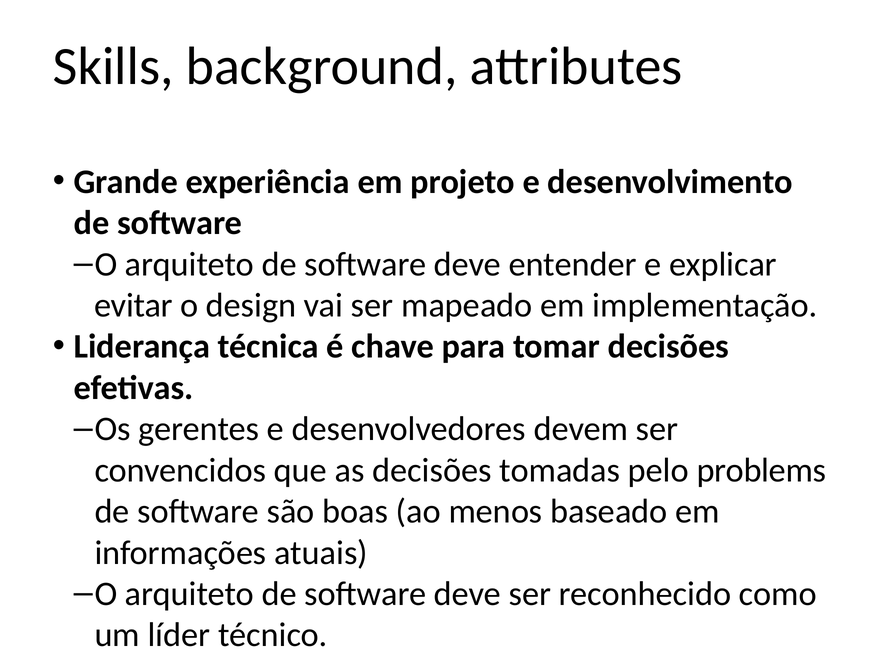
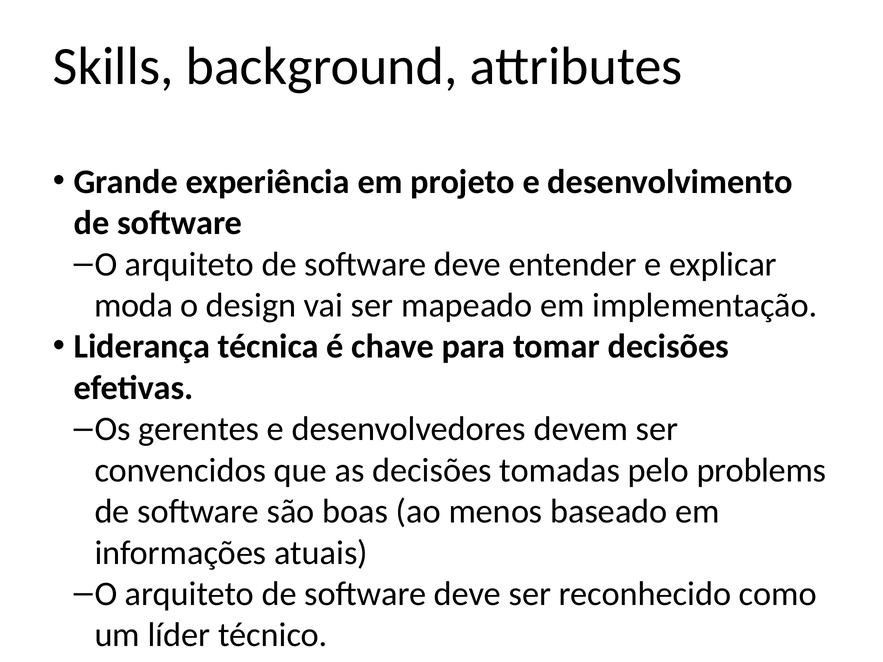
evitar: evitar -> moda (134, 306)
